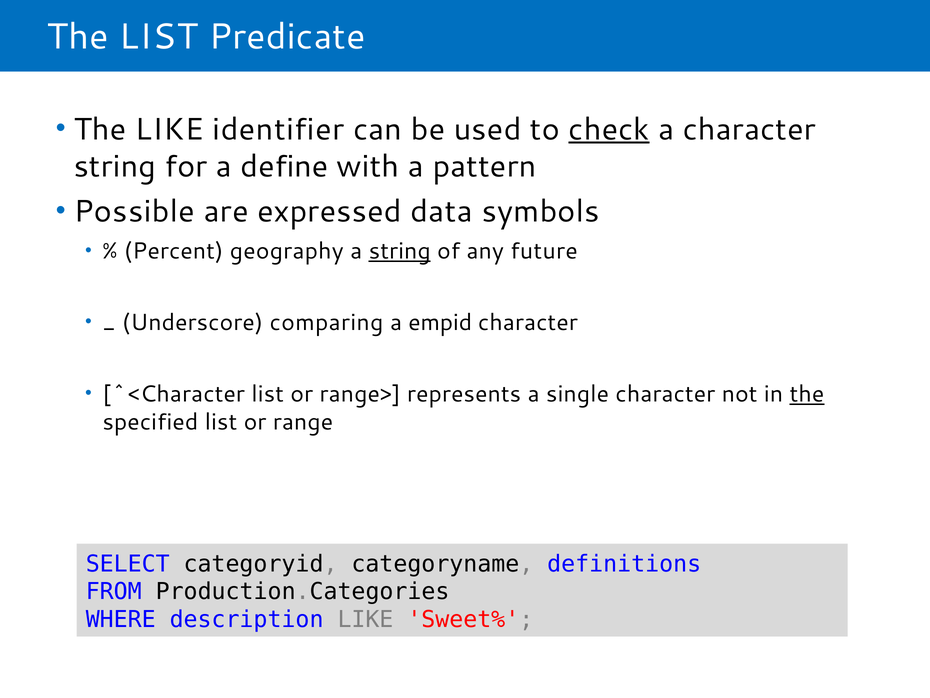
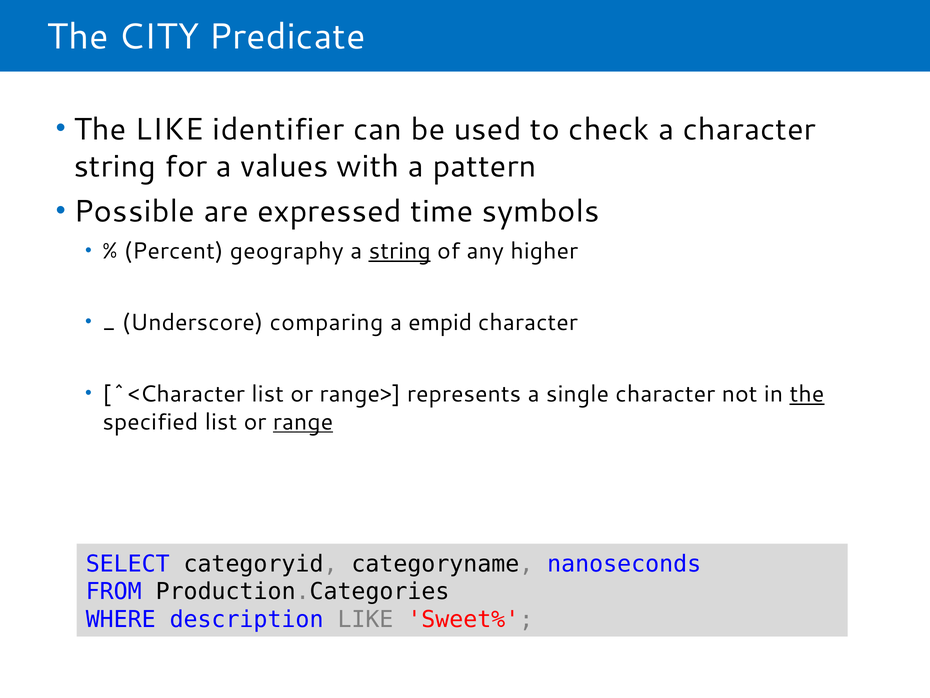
The LIST: LIST -> CITY (159, 37)
check underline: present -> none (609, 129)
define: define -> values (284, 166)
data: data -> time (442, 211)
future: future -> higher (544, 251)
range underline: none -> present (303, 422)
definitions: definitions -> nanoseconds (624, 563)
